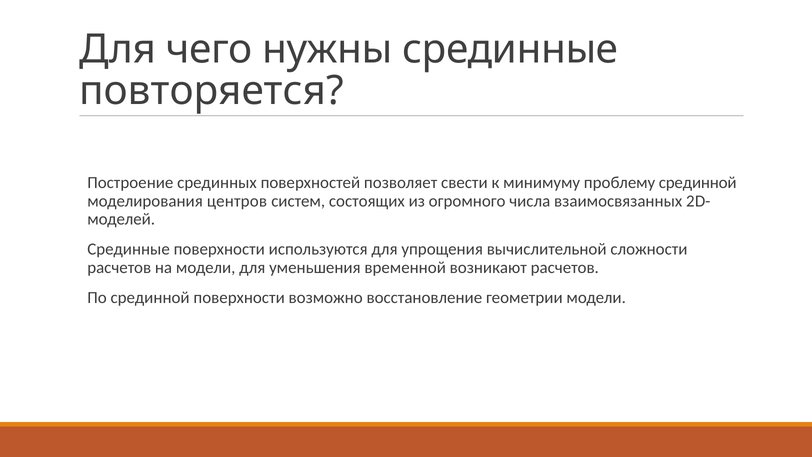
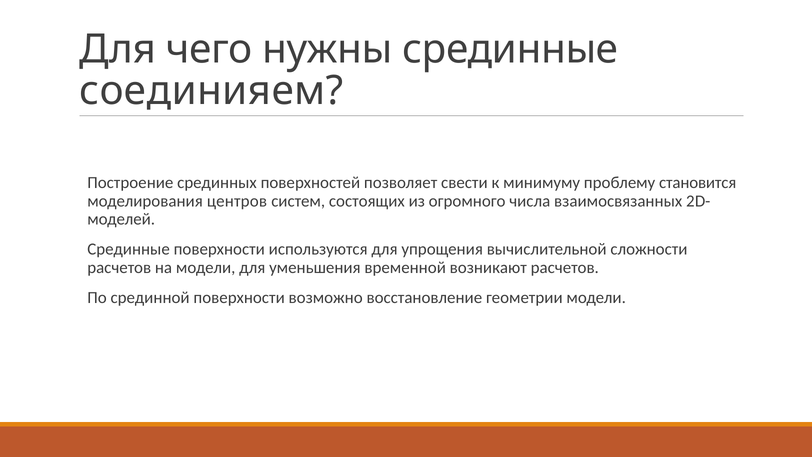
повторяется: повторяется -> соединияем (211, 91)
проблему срединной: срединной -> становится (698, 183)
